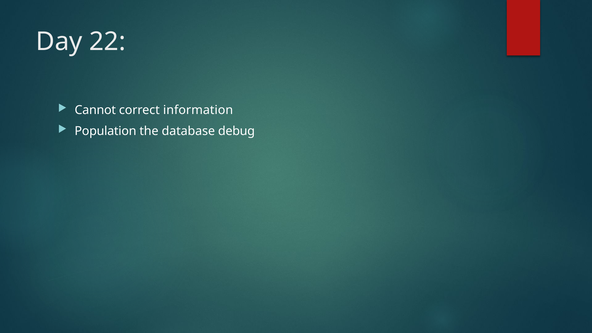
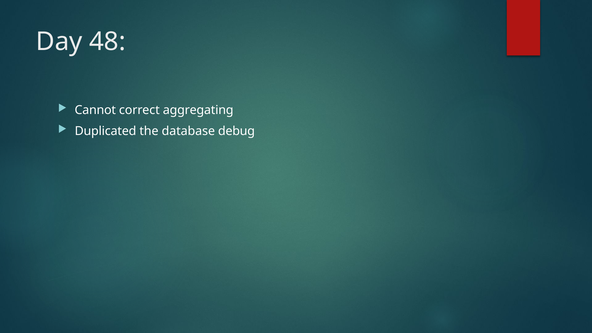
22: 22 -> 48 (107, 42)
information: information -> aggregating (198, 110)
Population: Population -> Duplicated (105, 131)
